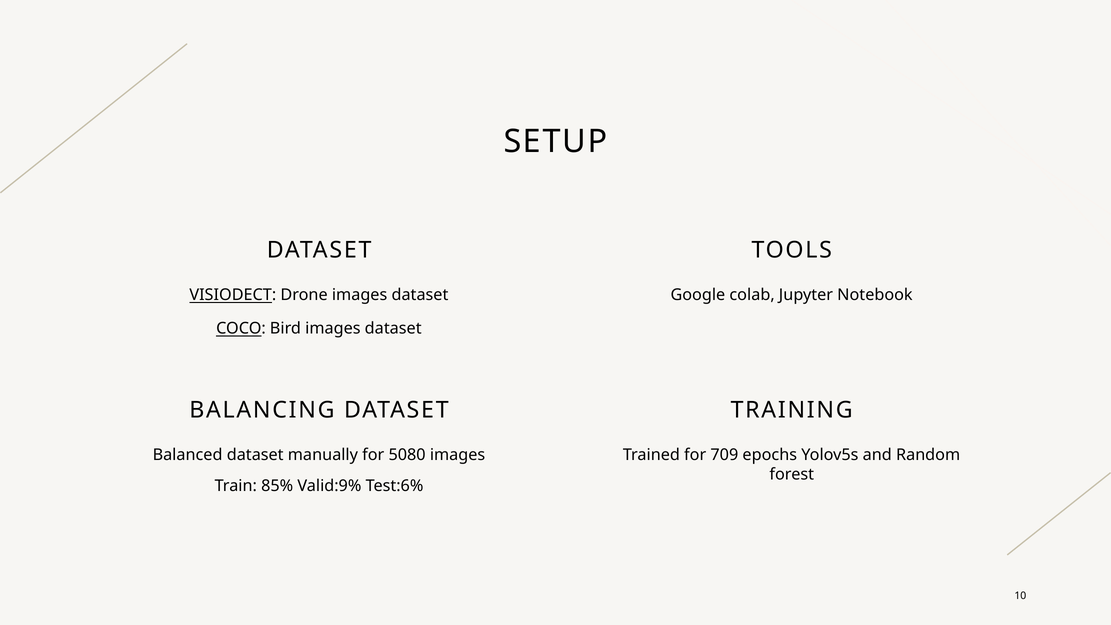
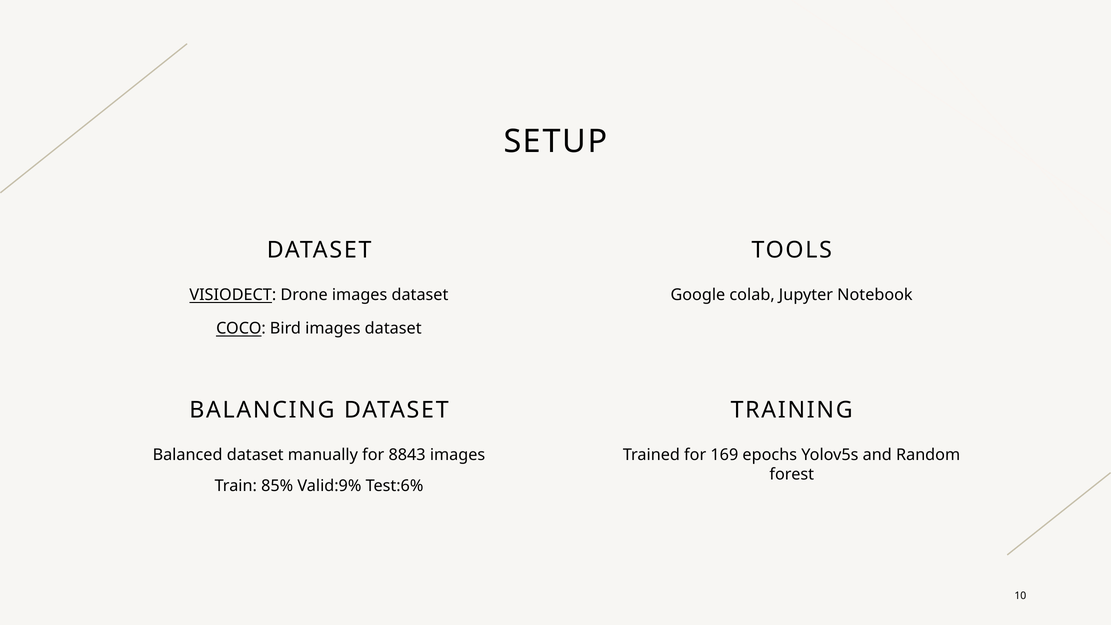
5080: 5080 -> 8843 (407, 455)
709: 709 -> 169 (724, 455)
